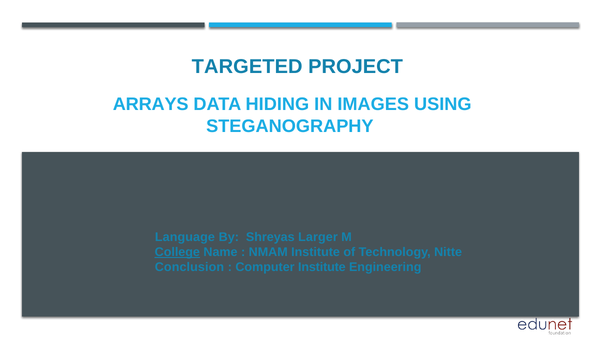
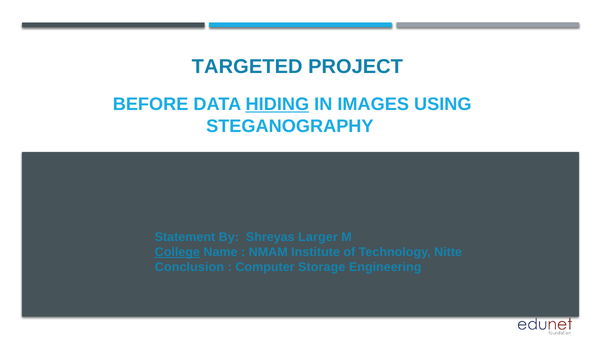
ARRAYS: ARRAYS -> BEFORE (151, 104)
HIDING underline: none -> present (277, 104)
Language: Language -> Statement (185, 237)
Computer Institute: Institute -> Storage (322, 267)
